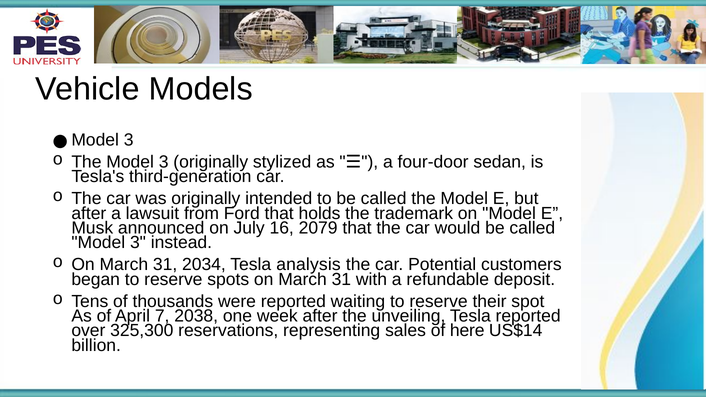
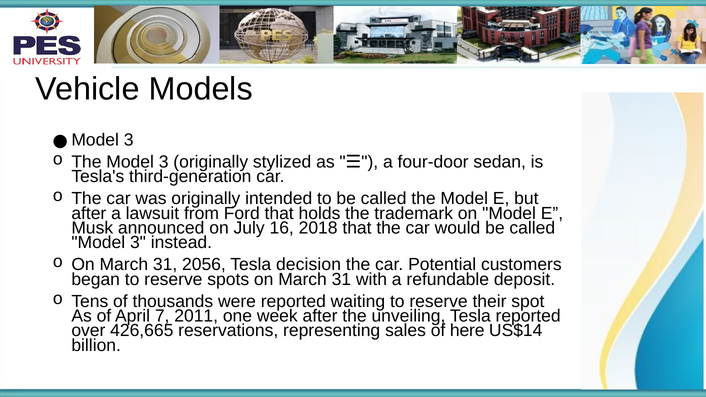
2079: 2079 -> 2018 (318, 228)
2034: 2034 -> 2056 (204, 265)
analysis: analysis -> decision (309, 265)
2038: 2038 -> 2011 (196, 316)
325,300: 325,300 -> 426,665 (142, 331)
